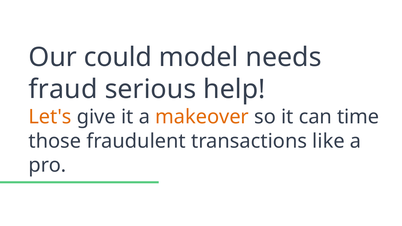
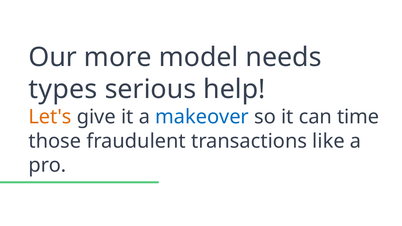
could: could -> more (118, 57)
fraud: fraud -> types (63, 89)
makeover colour: orange -> blue (202, 117)
